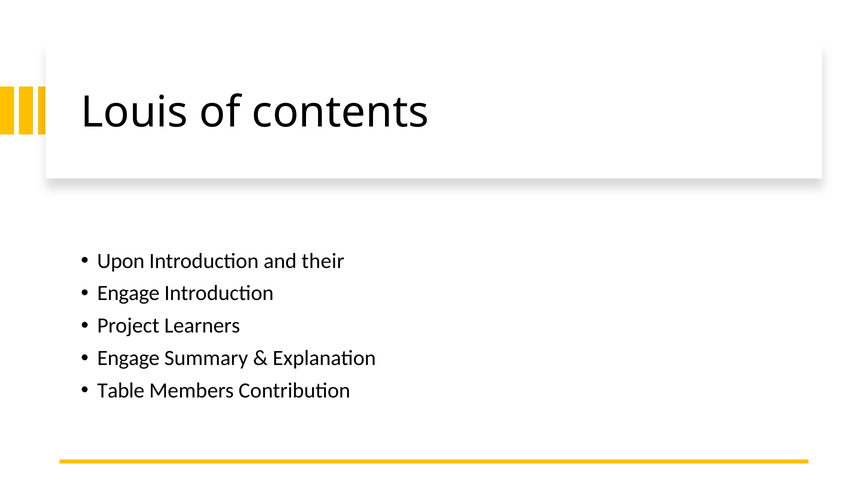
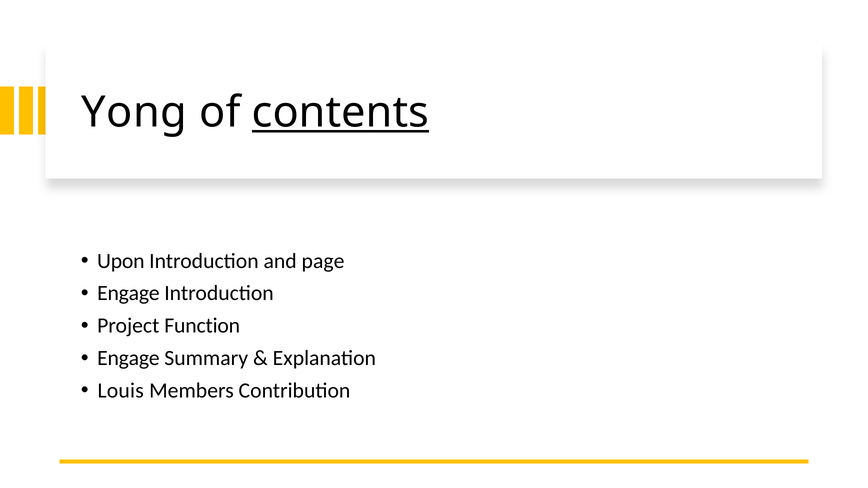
Louis: Louis -> Yong (134, 113)
contents underline: none -> present (340, 113)
their: their -> page (323, 261)
Learners: Learners -> Function (202, 326)
Table: Table -> Louis (121, 391)
